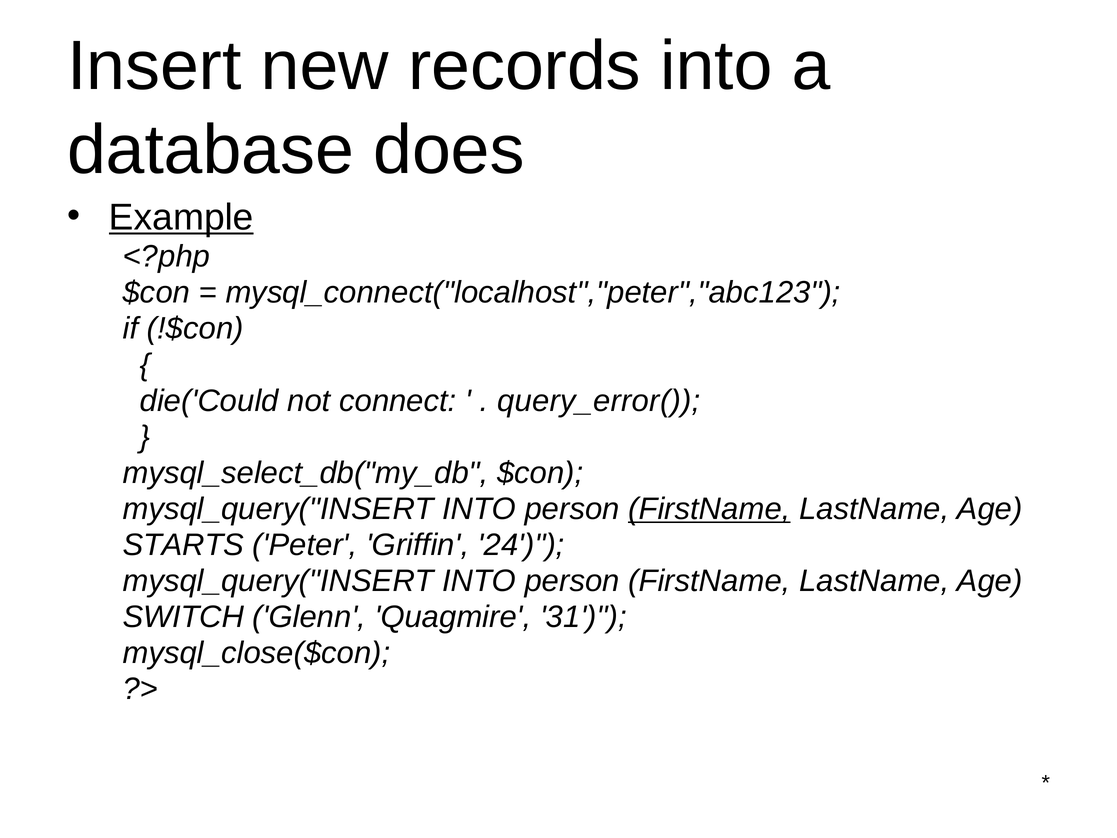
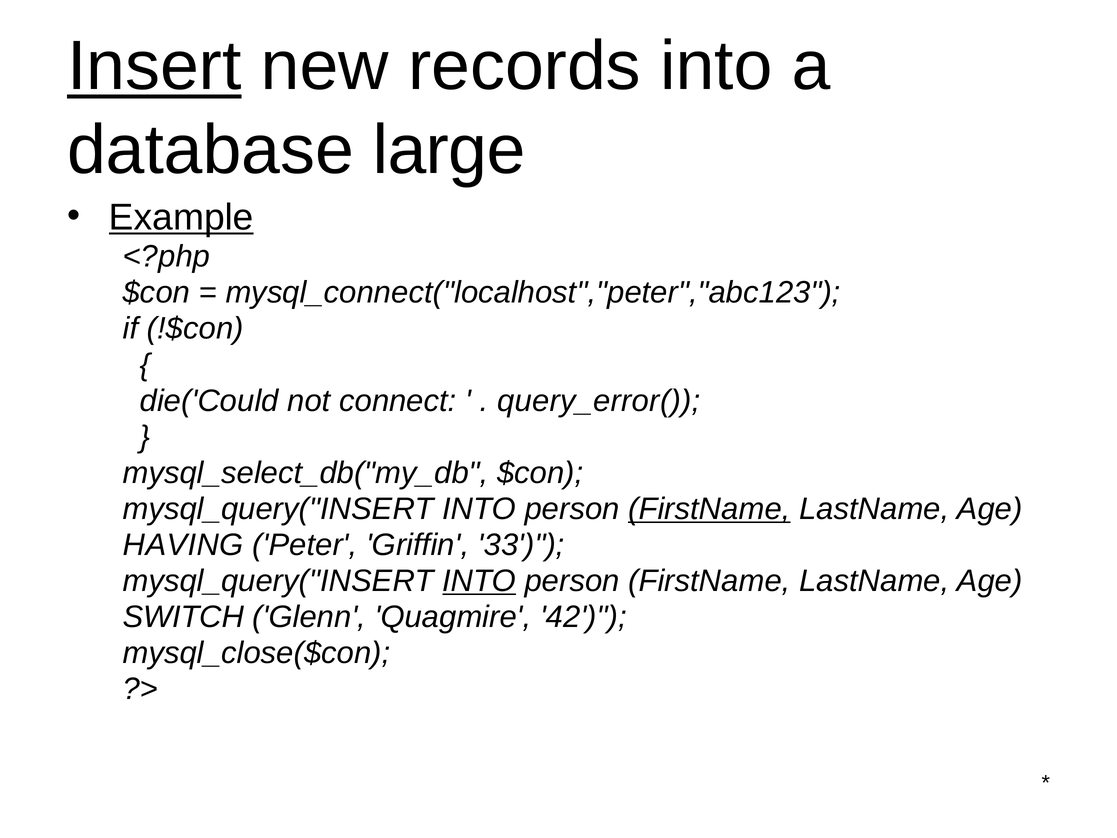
Insert underline: none -> present (154, 66)
does: does -> large (449, 150)
STARTS: STARTS -> HAVING (183, 545)
24: 24 -> 33 (521, 545)
INTO underline: none -> present (479, 581)
31: 31 -> 42 (583, 617)
